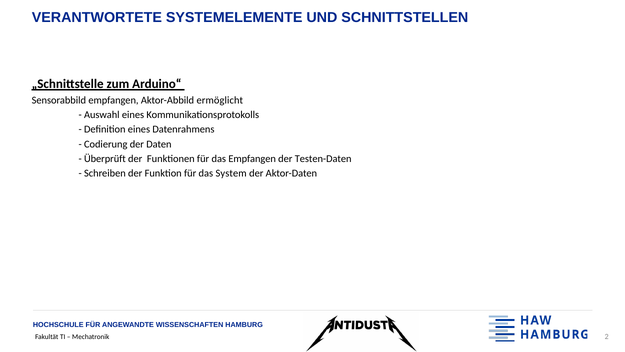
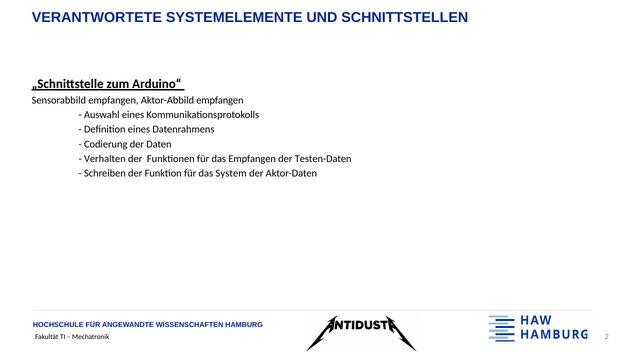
Aktor-Abbild ermöglicht: ermöglicht -> empfangen (220, 100)
Überprüft: Überprüft -> Verhalten (105, 159)
